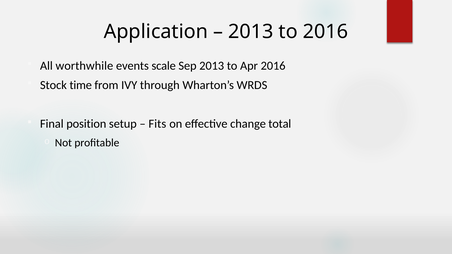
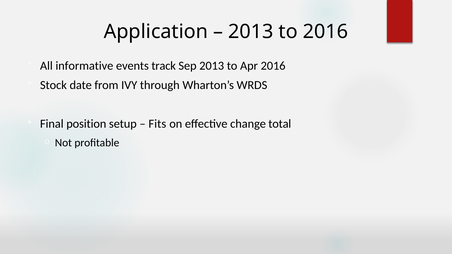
worthwhile: worthwhile -> informative (84, 66)
scale: scale -> track (164, 66)
time: time -> date (81, 85)
